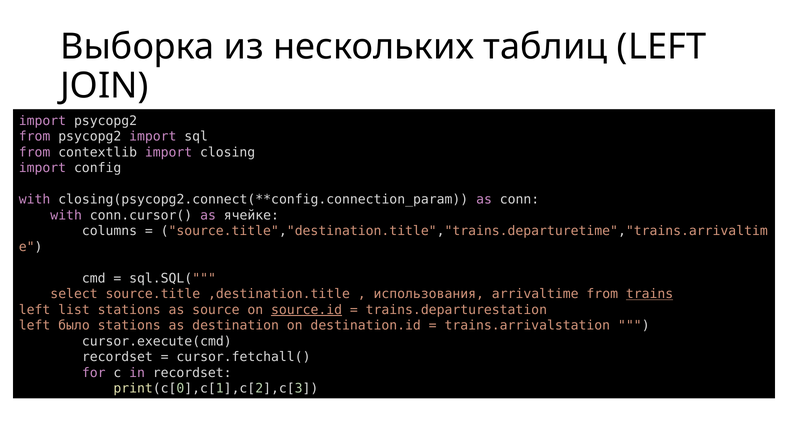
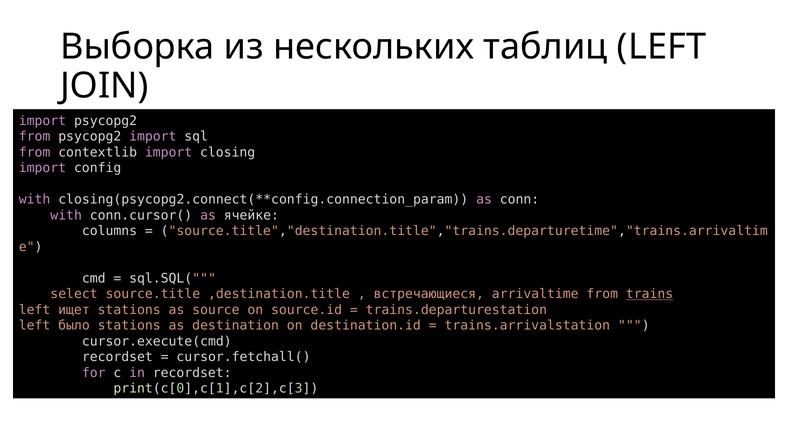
использования: использования -> встречающиеся (429, 294)
list: list -> ищет (74, 310)
source.id underline: present -> none (307, 310)
